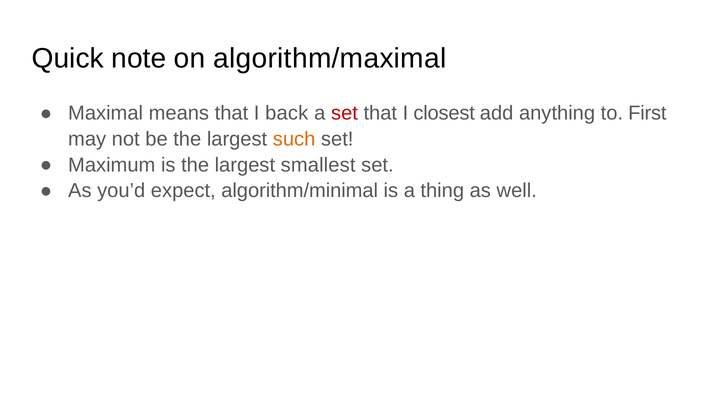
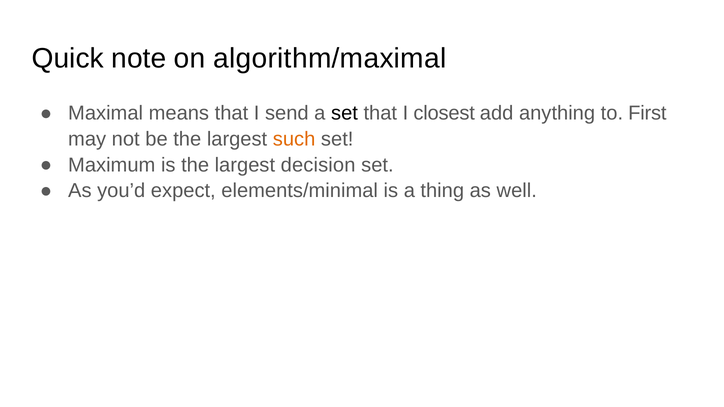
back: back -> send (287, 113)
set colour: red -> black (344, 113)
smallest: smallest -> decision (318, 165)
algorithm/minimal: algorithm/minimal -> elements/minimal (300, 191)
